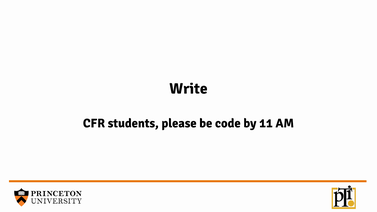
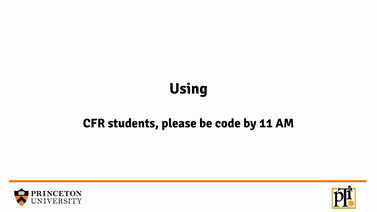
Write: Write -> Using (188, 89)
